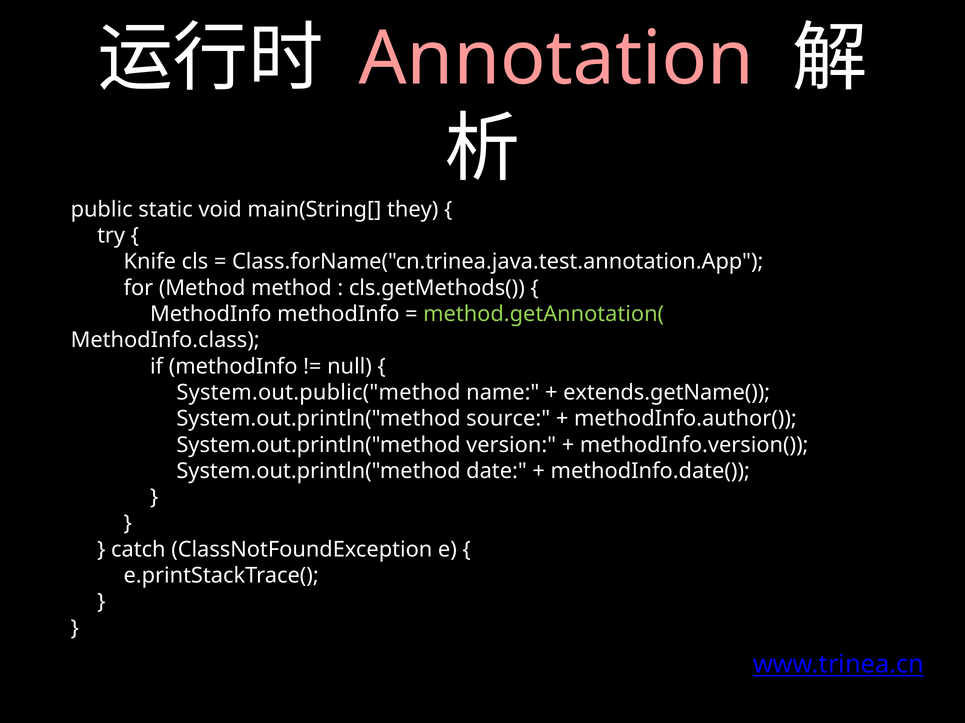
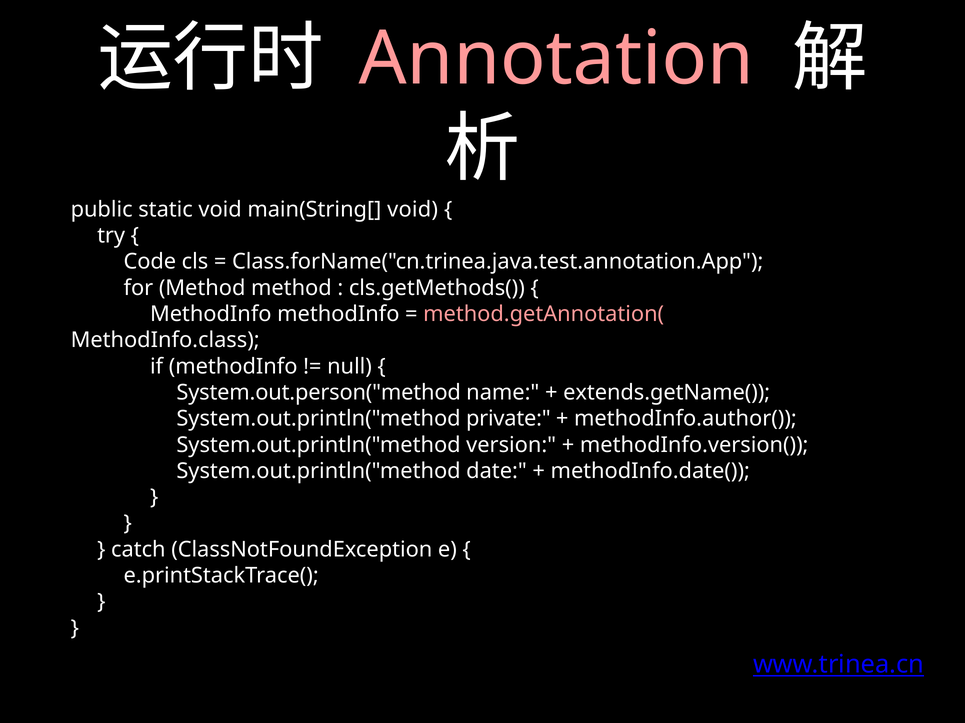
main(String[ they: they -> void (413, 210)
Knife: Knife -> Code (150, 262)
method.getAnnotation( colour: light green -> pink (544, 314)
System.out.public("method: System.out.public("method -> System.out.person("method (319, 393)
source: source -> private (508, 419)
